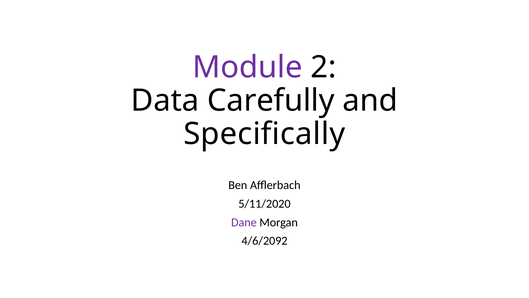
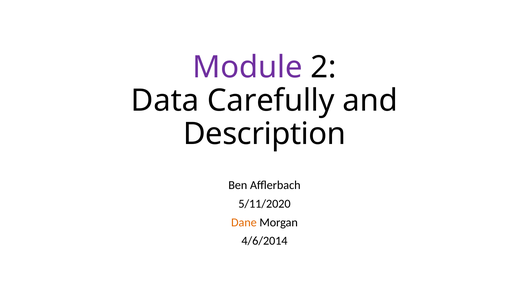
Specifically: Specifically -> Description (265, 134)
Dane colour: purple -> orange (244, 222)
4/6/2092: 4/6/2092 -> 4/6/2014 (264, 241)
